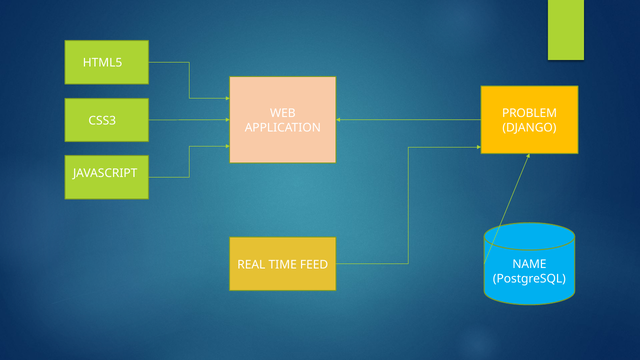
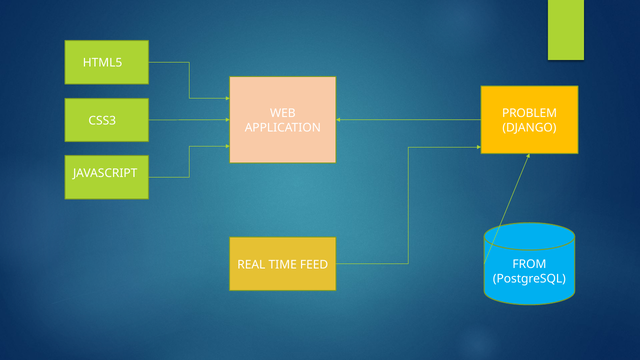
NAME: NAME -> FROM (529, 264)
